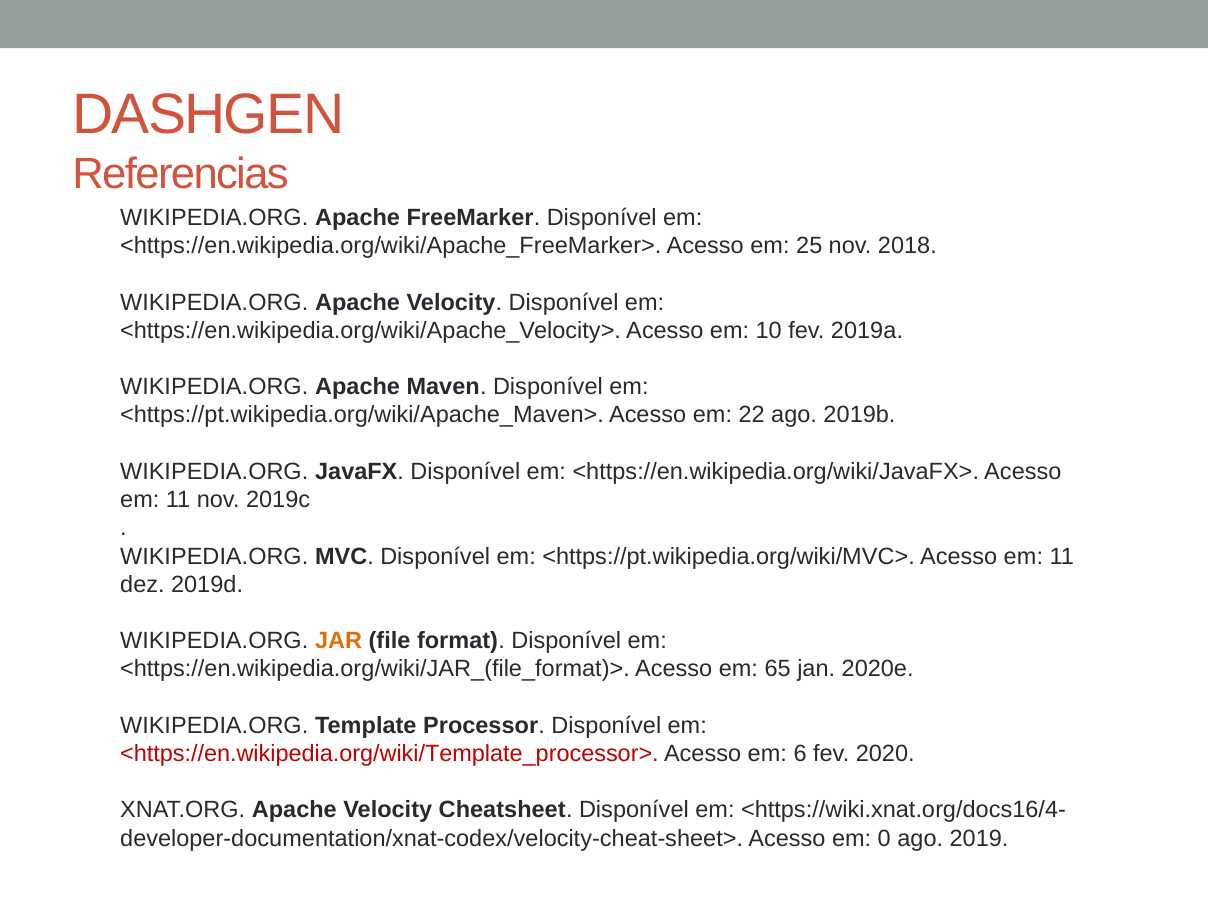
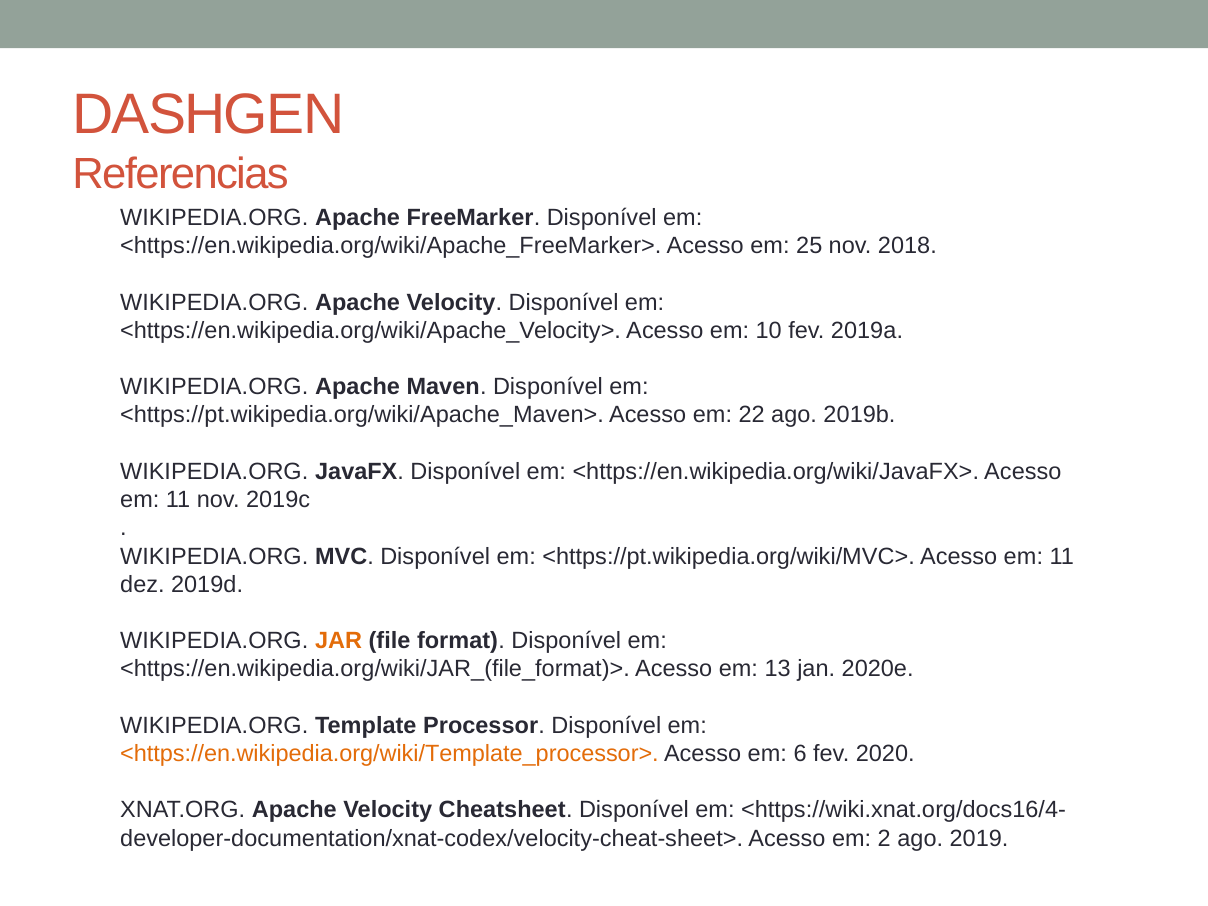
65: 65 -> 13 (778, 669)
<https://en.wikipedia.org/wiki/Template_processor> colour: red -> orange (389, 754)
0: 0 -> 2 (884, 838)
